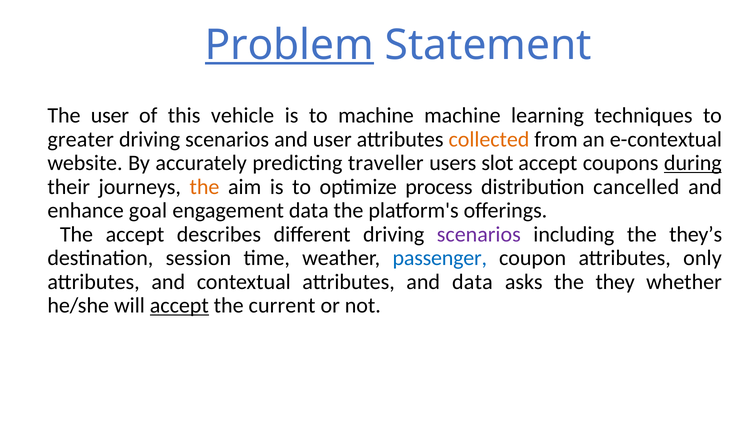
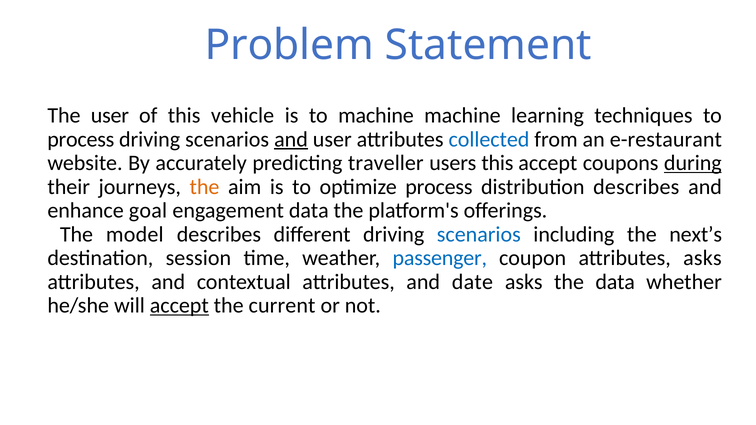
Problem underline: present -> none (289, 45)
greater: greater -> process (81, 139)
and underline: none -> present (291, 139)
collected colour: orange -> blue (489, 139)
e-contextual: e-contextual -> e-restaurant (666, 139)
users slot: slot -> this (497, 163)
distribution cancelled: cancelled -> describes (636, 187)
The accept: accept -> model (135, 234)
scenarios colour: purple -> blue (479, 234)
they’s: they’s -> next’s (696, 234)
attributes only: only -> asks (702, 258)
and data: data -> date (472, 282)
the they: they -> data (615, 282)
